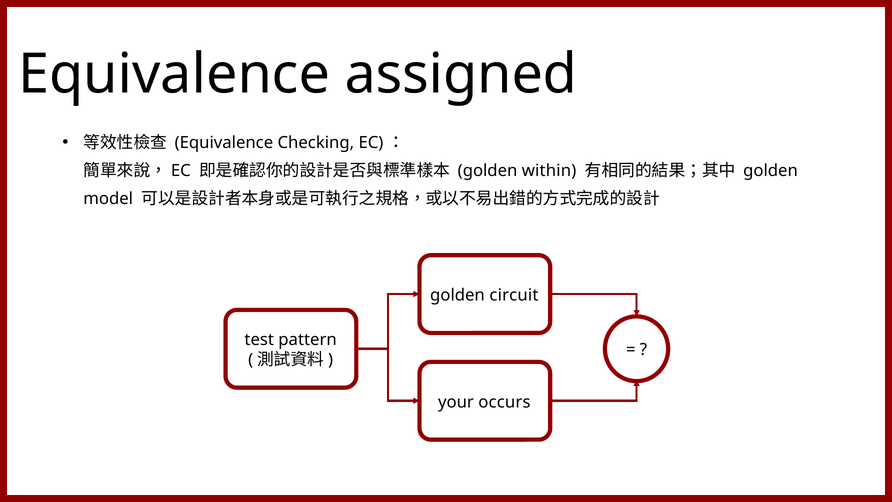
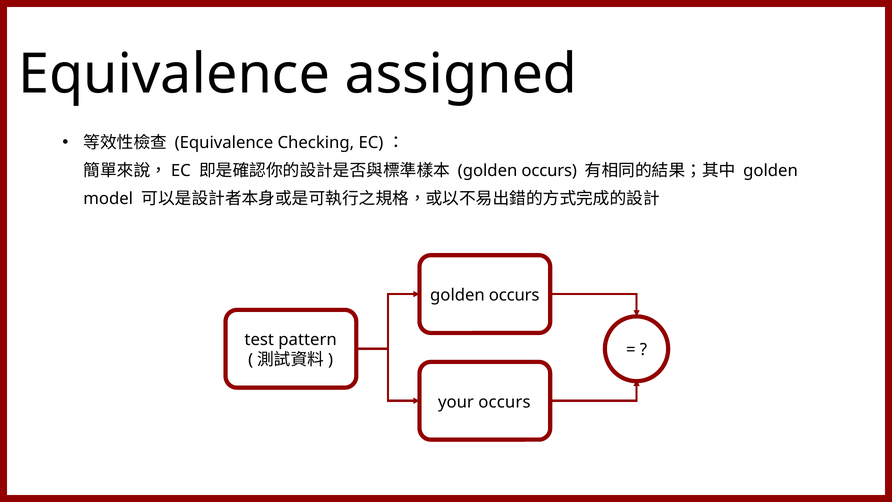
within: within -> occurs (549, 171)
circuit: circuit -> occurs (514, 295)
